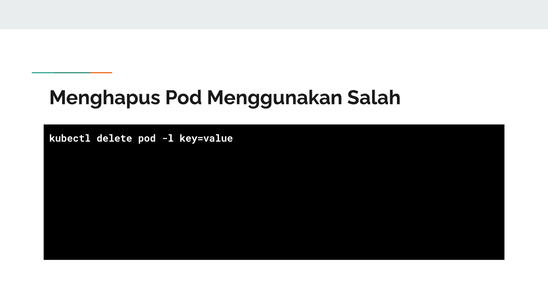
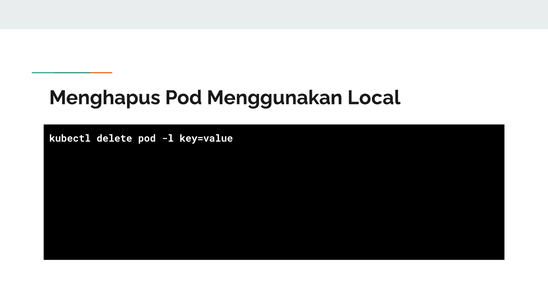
Salah: Salah -> Local (374, 98)
